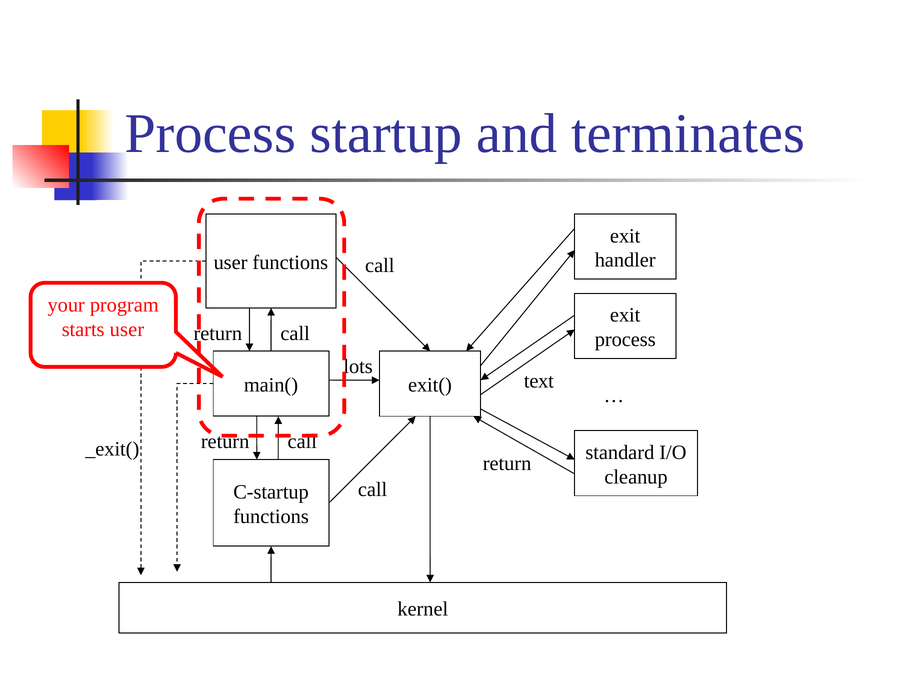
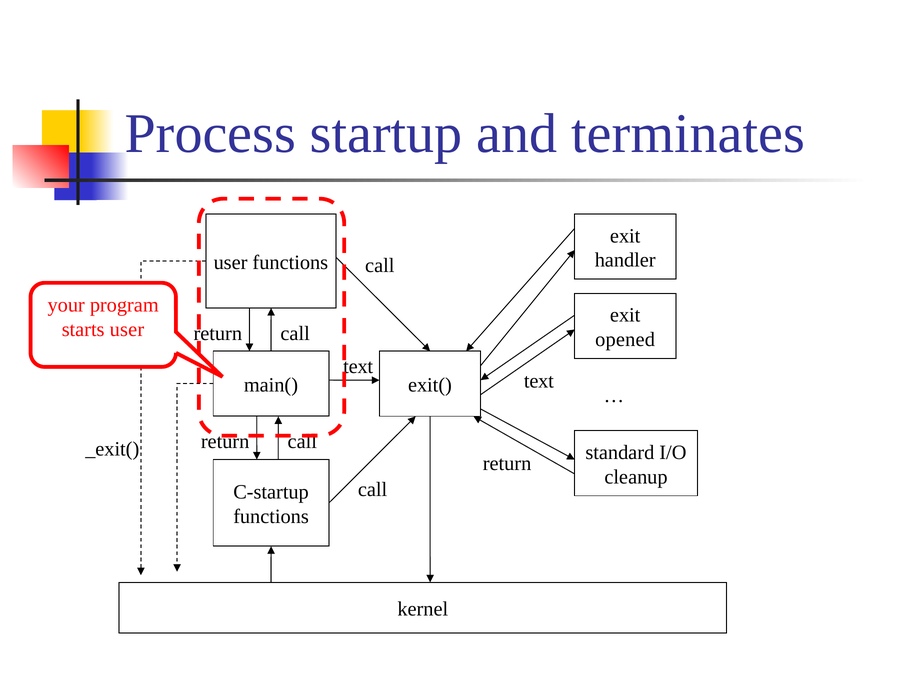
process: process -> opened (625, 340)
lots: lots -> text (358, 367)
